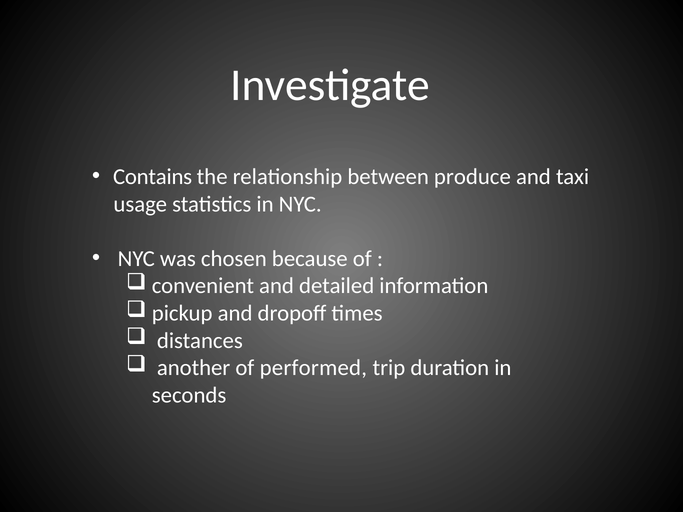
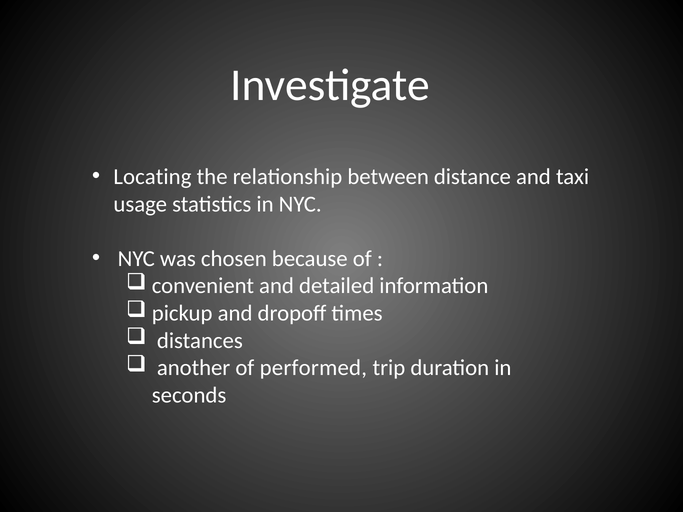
Contains: Contains -> Locating (152, 177)
produce: produce -> distance (472, 177)
